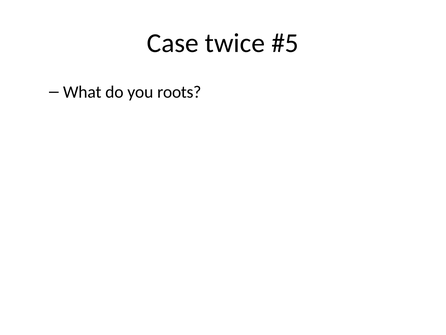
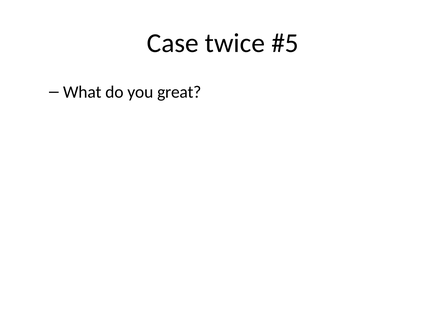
roots: roots -> great (179, 92)
